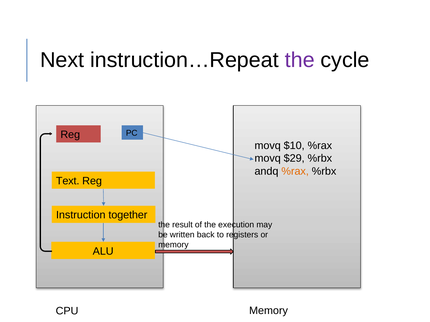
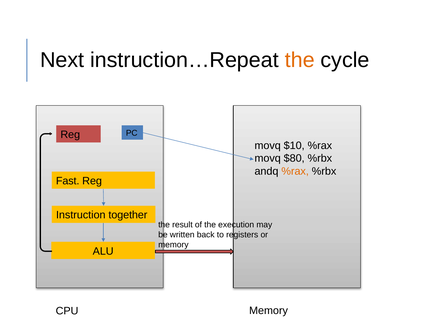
the colour: purple -> orange (300, 60)
$29: $29 -> $80 (294, 159)
Text: Text -> Fast (68, 181)
